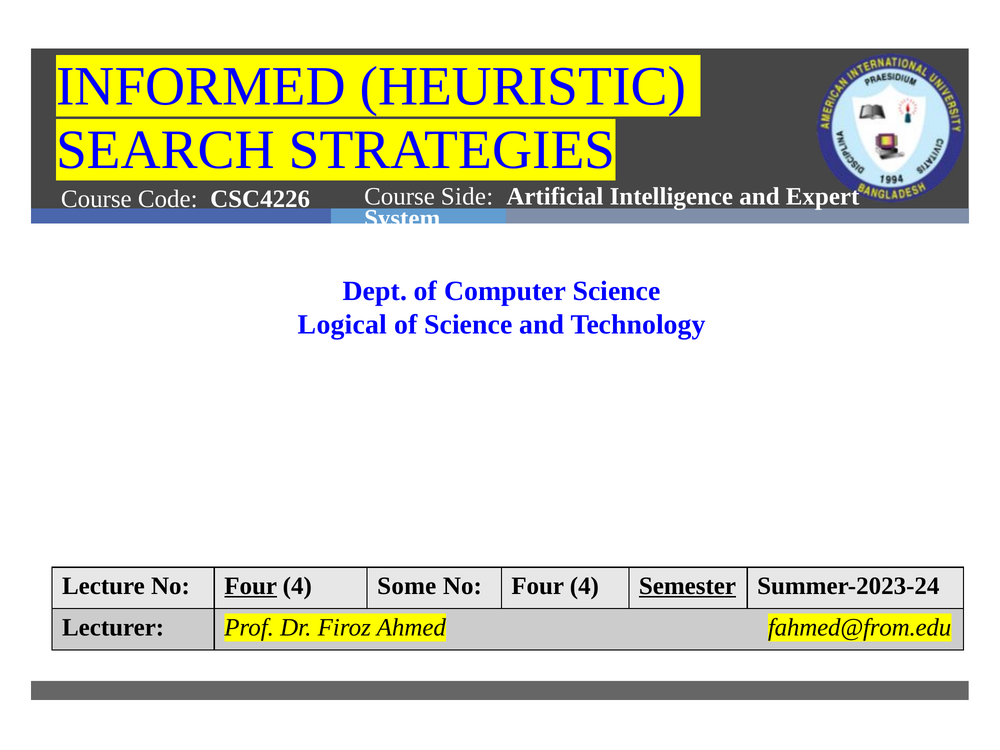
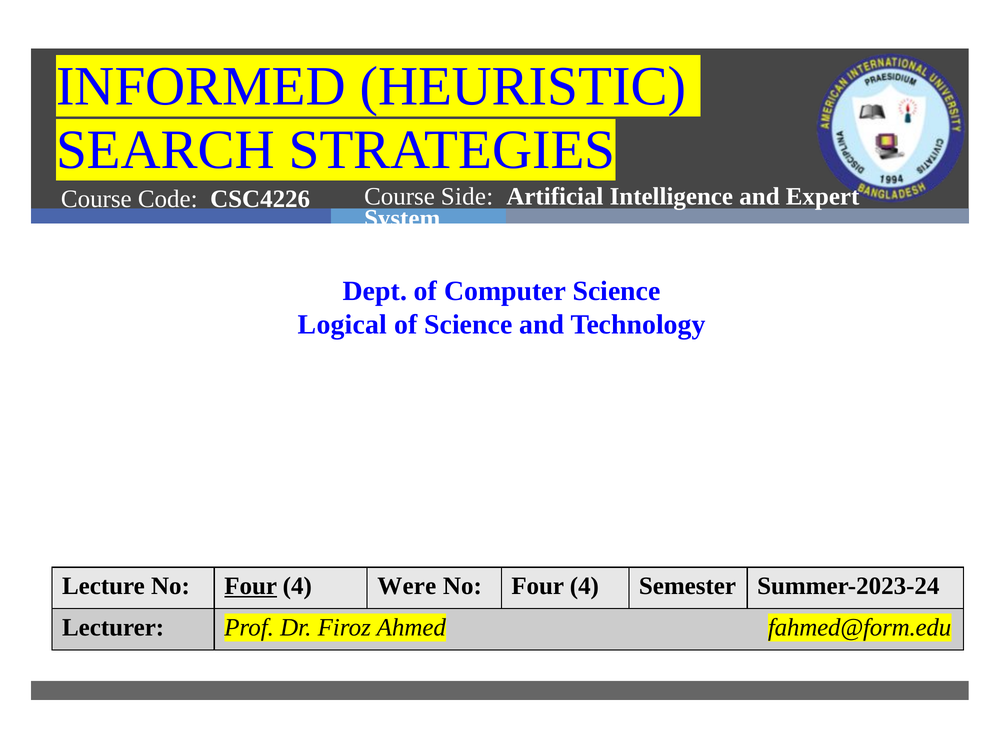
Some: Some -> Were (407, 586)
Semester underline: present -> none (687, 586)
fahmed@from.edu: fahmed@from.edu -> fahmed@form.edu (860, 628)
